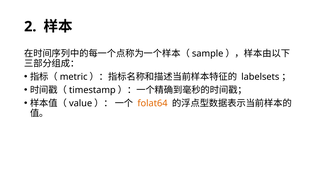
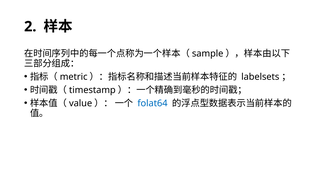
folat64 colour: orange -> blue (153, 103)
